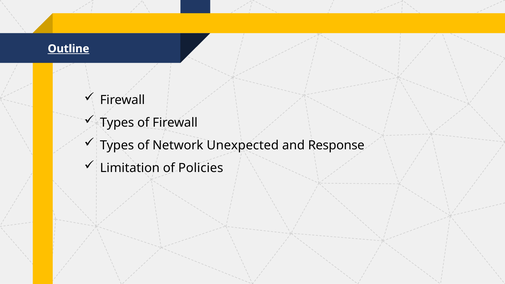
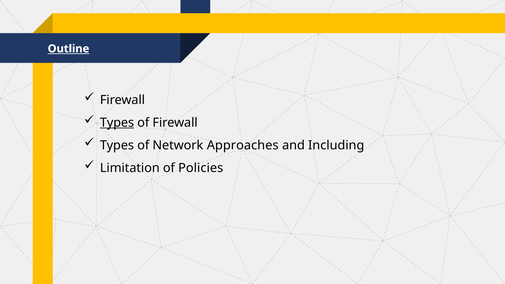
Types underline: none -> present (117, 123)
Unexpected: Unexpected -> Approaches (243, 145)
Response: Response -> Including (336, 145)
